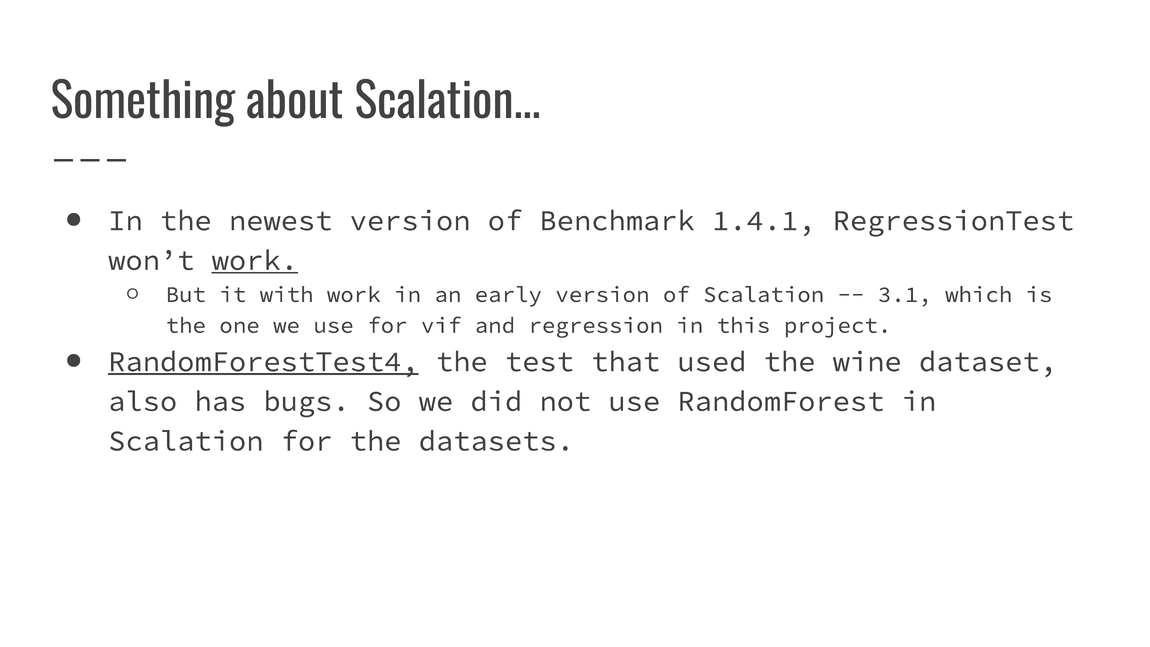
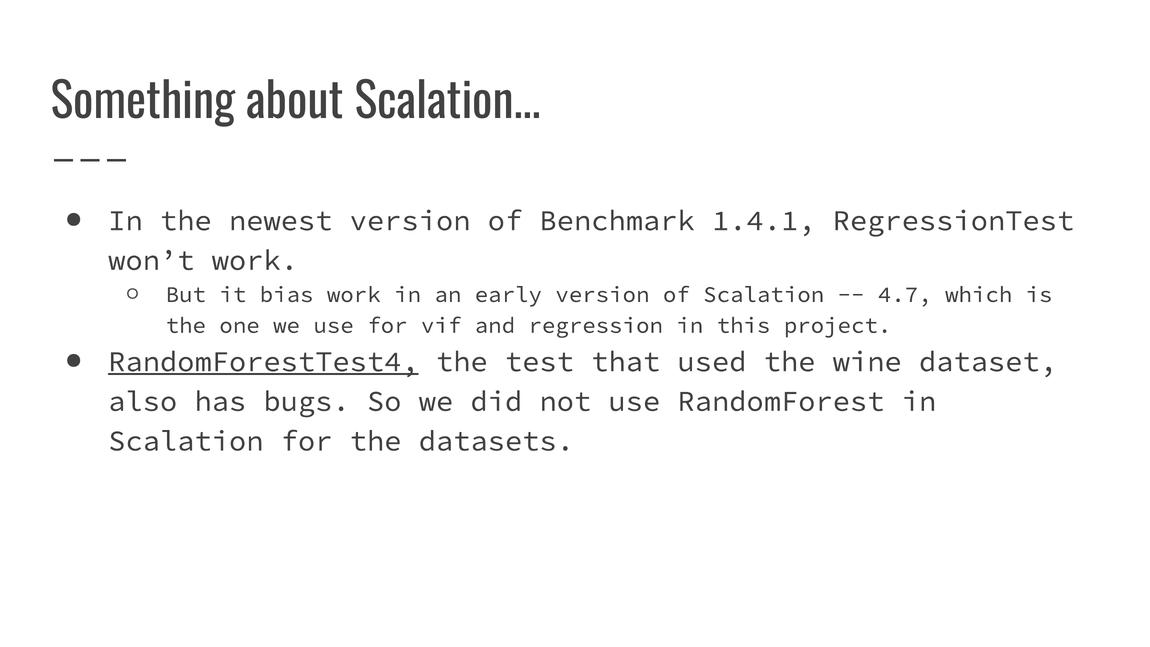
work underline: present -> none (255, 260)
with: with -> bias (287, 295)
3.1: 3.1 -> 4.7 (905, 295)
